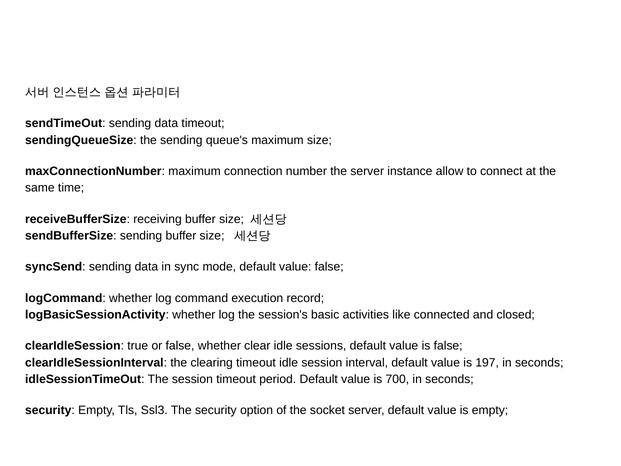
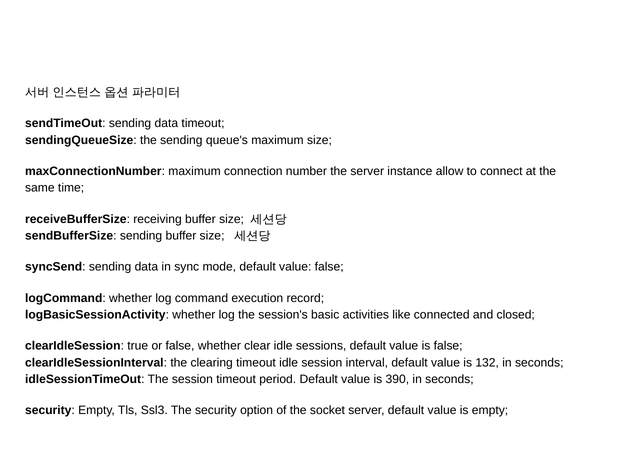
197: 197 -> 132 (487, 362)
700: 700 -> 390 (397, 379)
